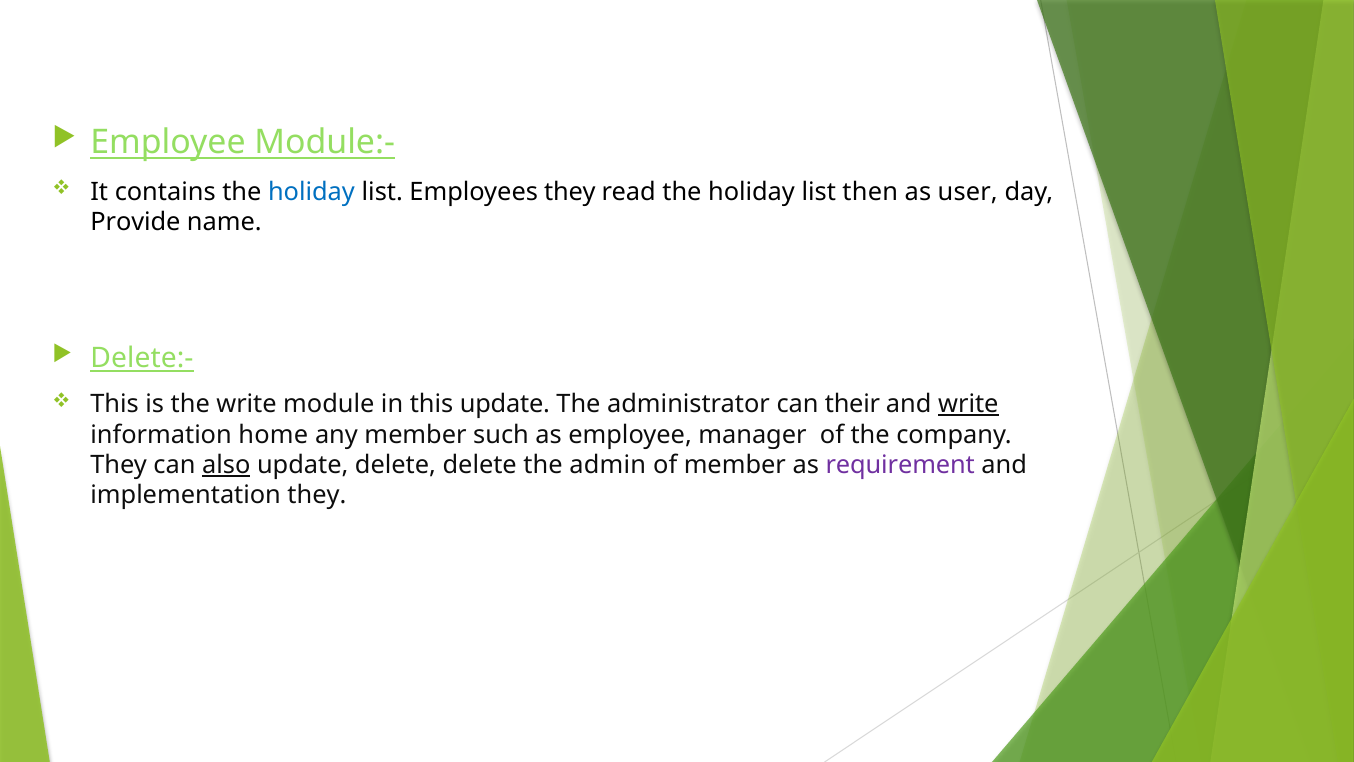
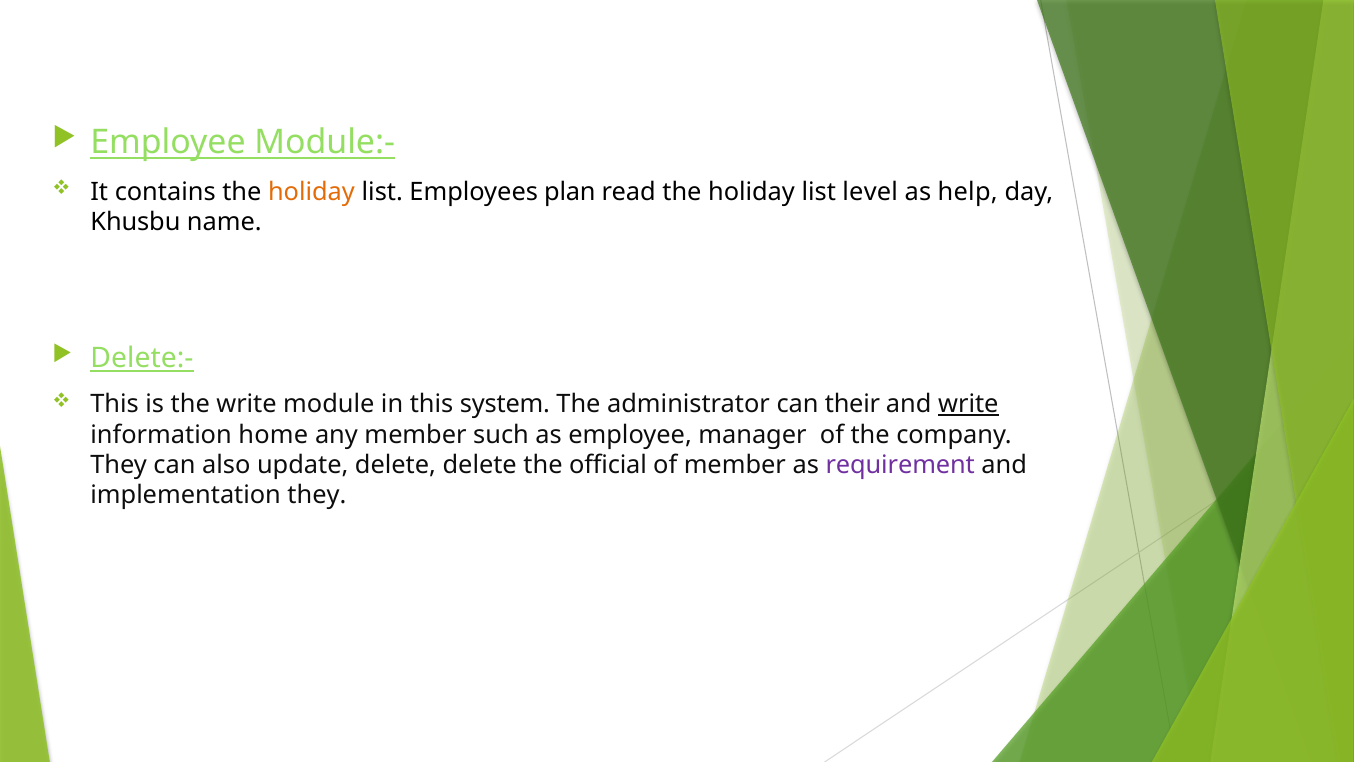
holiday colour: blue -> orange (311, 192)
Employees they: they -> plan (570, 192)
then: then -> level (870, 192)
user: user -> help (968, 192)
Provide: Provide -> Khusbu (135, 222)
this update: update -> system (505, 404)
also underline: present -> none (226, 465)
admin: admin -> official (608, 465)
